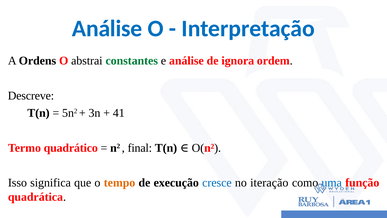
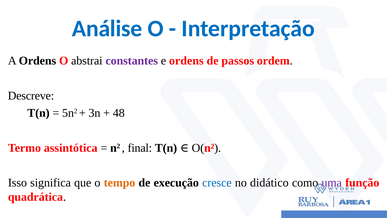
constantes colour: green -> purple (132, 61)
e análise: análise -> ordens (186, 61)
ignora: ignora -> passos (238, 61)
41: 41 -> 48 (119, 113)
quadrático: quadrático -> assintótica (71, 148)
iteração: iteração -> didático (269, 183)
uma colour: blue -> purple (332, 183)
